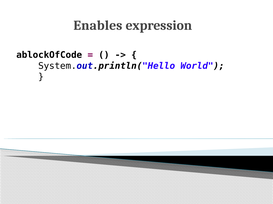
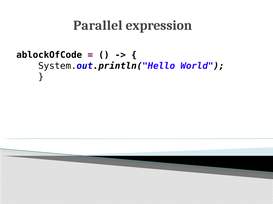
Enables: Enables -> Parallel (98, 26)
